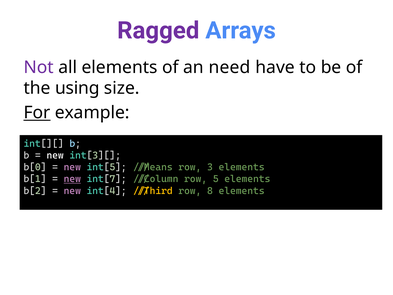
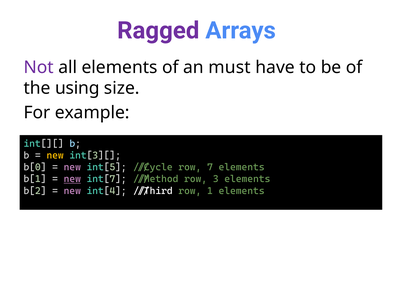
need: need -> must (230, 67)
For underline: present -> none (37, 113)
new colour: white -> yellow (55, 155)
//Means: //Means -> //Cycle (153, 167)
3: 3 -> 7 (210, 167)
//Column: //Column -> //Method (155, 179)
5: 5 -> 3 (216, 179)
//Third colour: yellow -> white (153, 191)
8: 8 -> 1 (210, 191)
